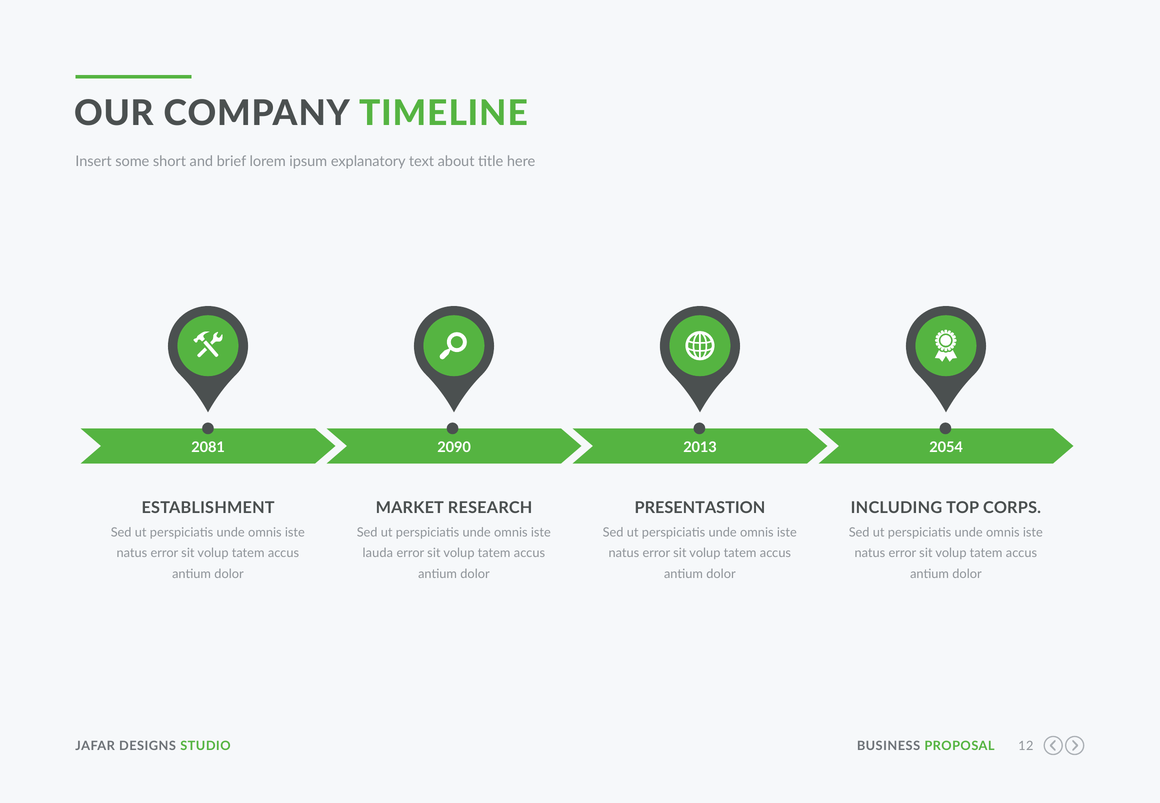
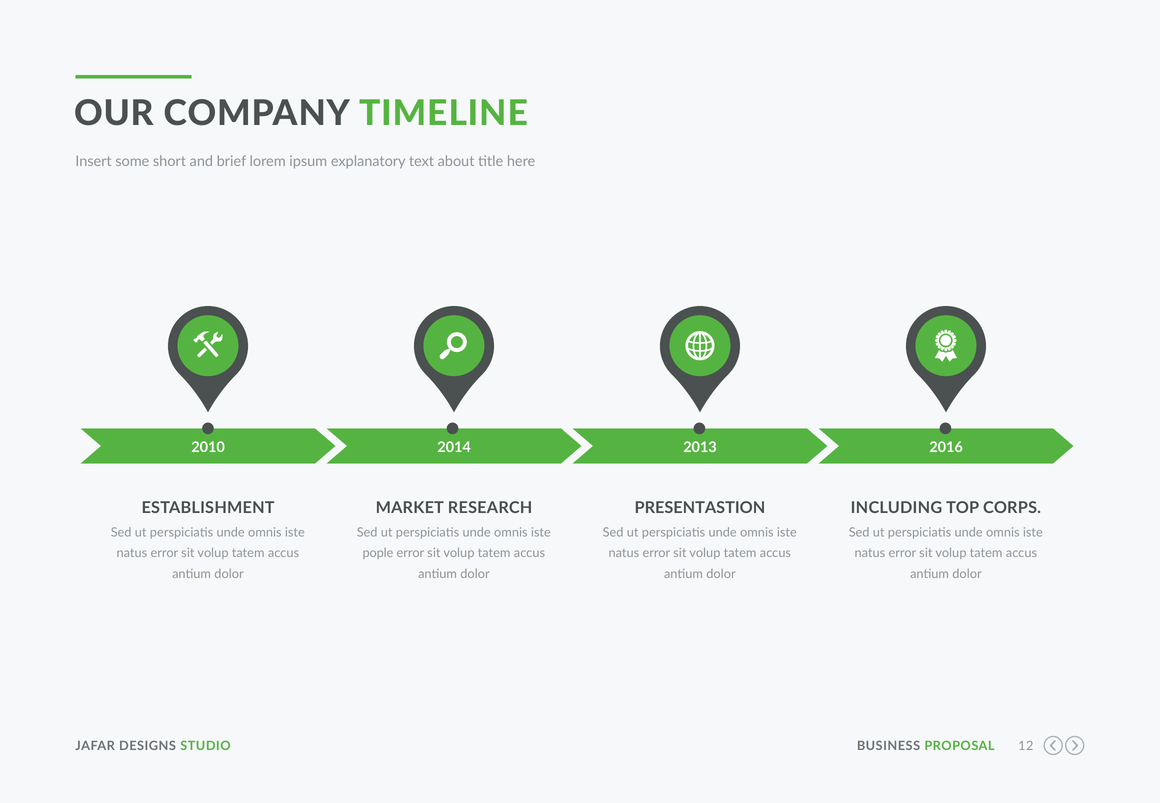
2081: 2081 -> 2010 (208, 448)
2090: 2090 -> 2014 (454, 448)
2054: 2054 -> 2016 (946, 448)
lauda: lauda -> pople (378, 553)
